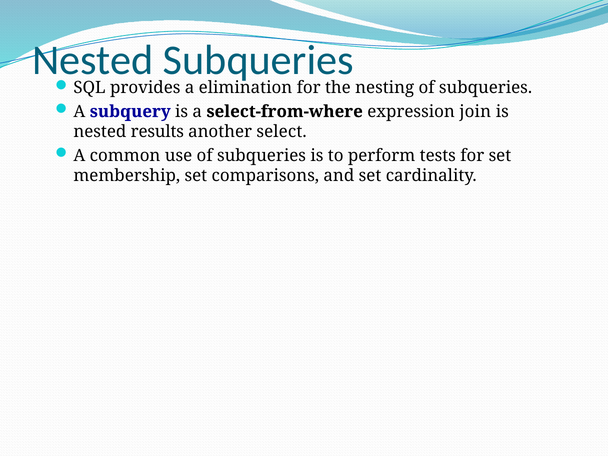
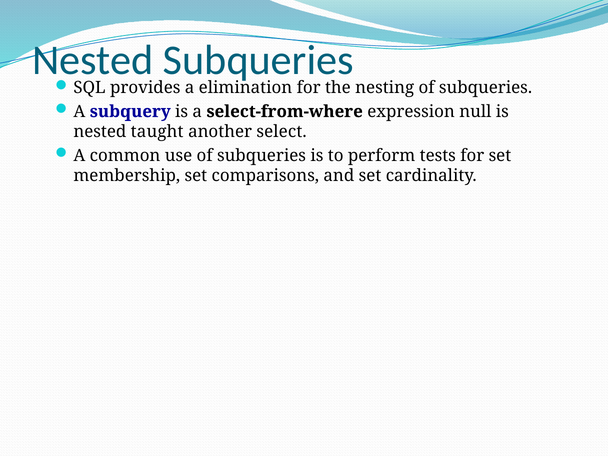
join: join -> null (475, 112)
results: results -> taught (157, 132)
